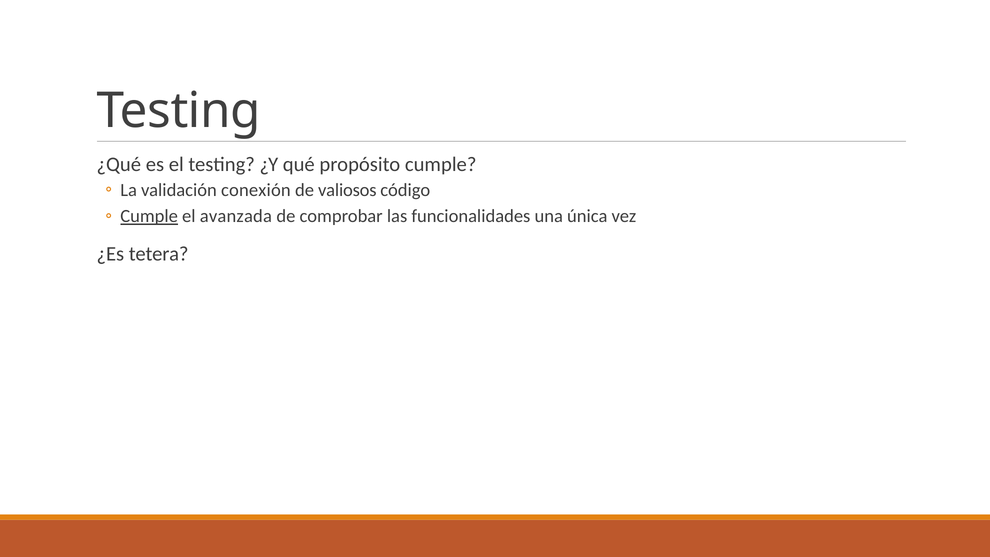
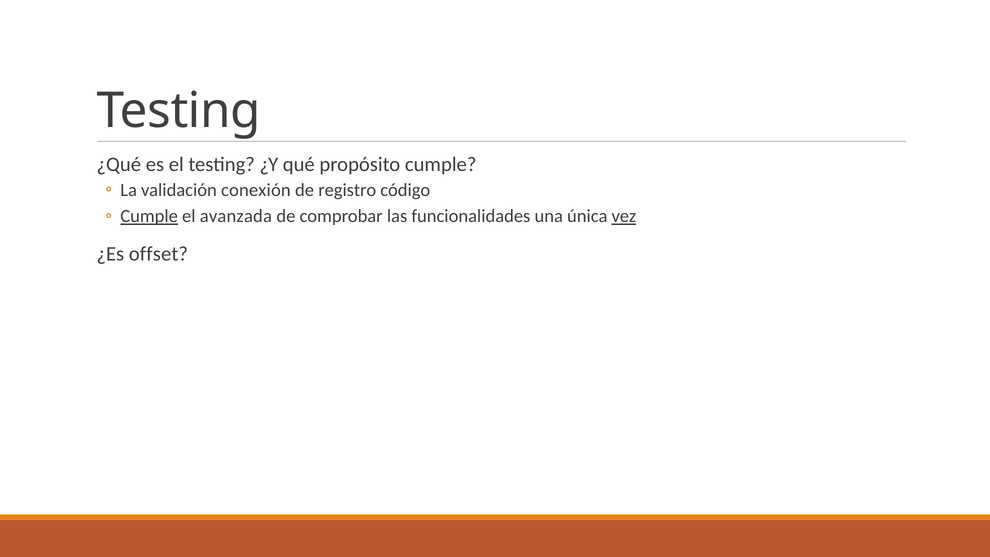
valiosos: valiosos -> registro (347, 190)
vez underline: none -> present (624, 216)
tetera: tetera -> offset (158, 254)
